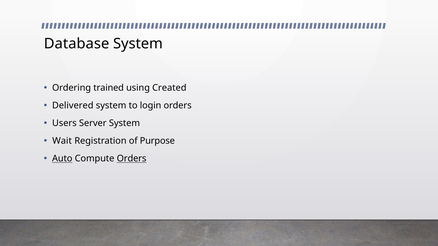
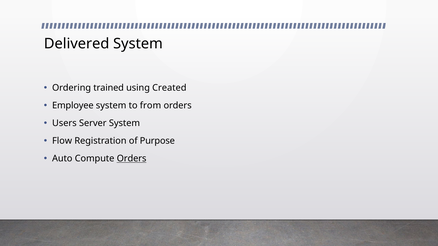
Database: Database -> Delivered (77, 44)
Delivered: Delivered -> Employee (73, 106)
login: login -> from (151, 106)
Wait: Wait -> Flow (62, 141)
Auto underline: present -> none (62, 159)
